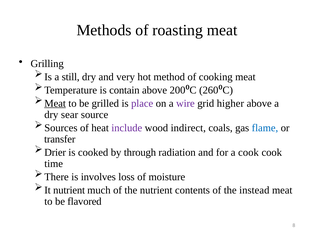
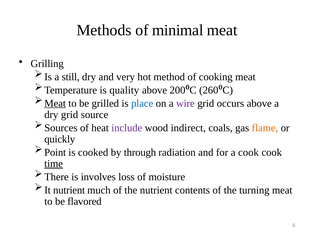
roasting: roasting -> minimal (178, 30)
contain: contain -> quality (124, 90)
place colour: purple -> blue (142, 103)
higher: higher -> occurs (230, 103)
dry sear: sear -> grid (70, 114)
flame colour: blue -> orange (265, 128)
transfer: transfer -> quickly (60, 139)
Drier: Drier -> Point (55, 152)
time underline: none -> present (54, 163)
instead: instead -> turning (254, 190)
